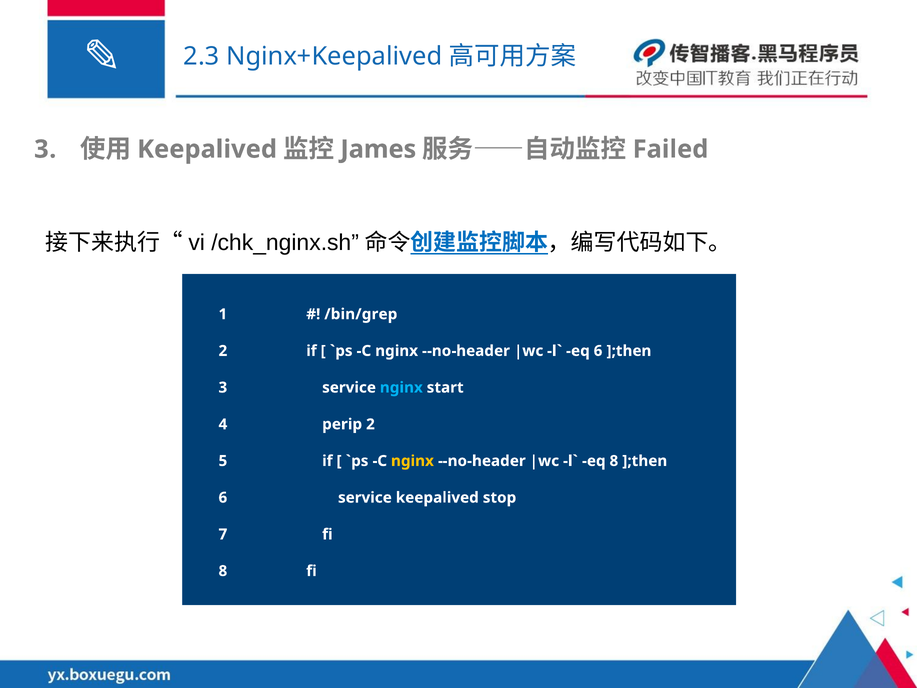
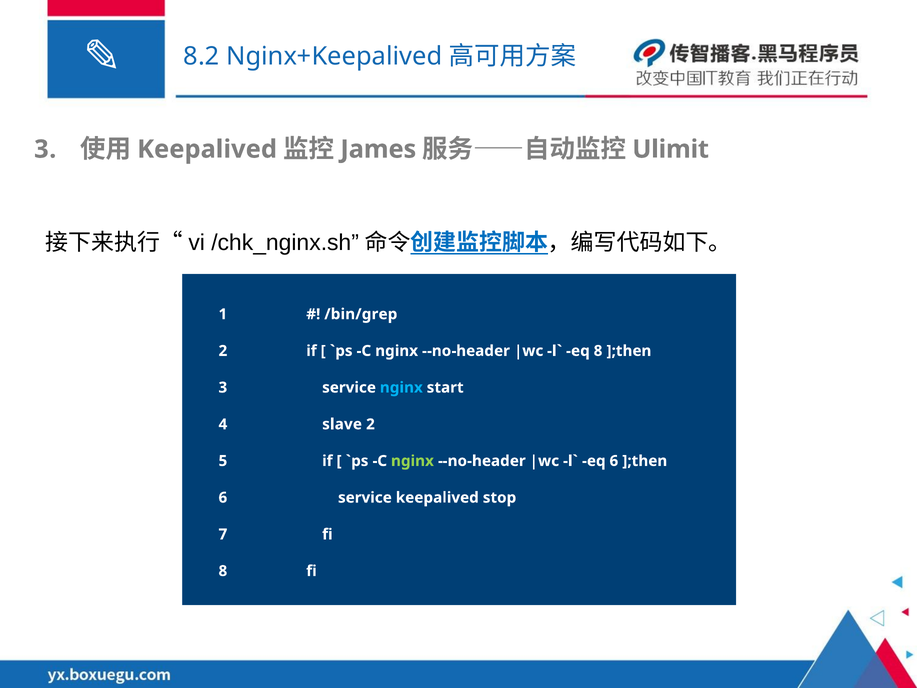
2.3: 2.3 -> 8.2 (201, 56)
Failed: Failed -> Ulimit (671, 149)
eq 6: 6 -> 8 (598, 351)
perip: perip -> slave (342, 424)
nginx colour: yellow -> light green (412, 461)
eq 8: 8 -> 6 (614, 461)
